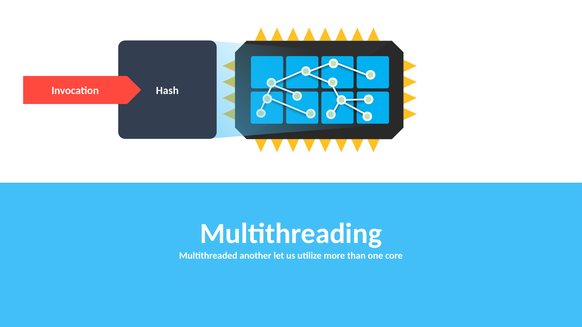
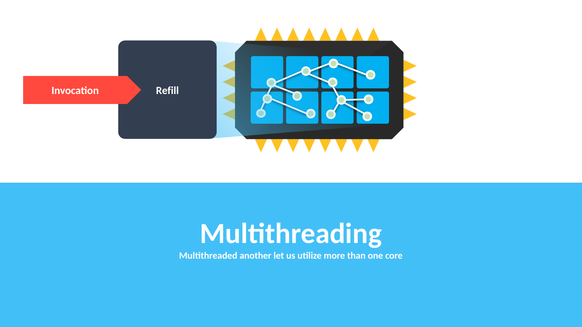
Hash: Hash -> Refill (167, 91)
